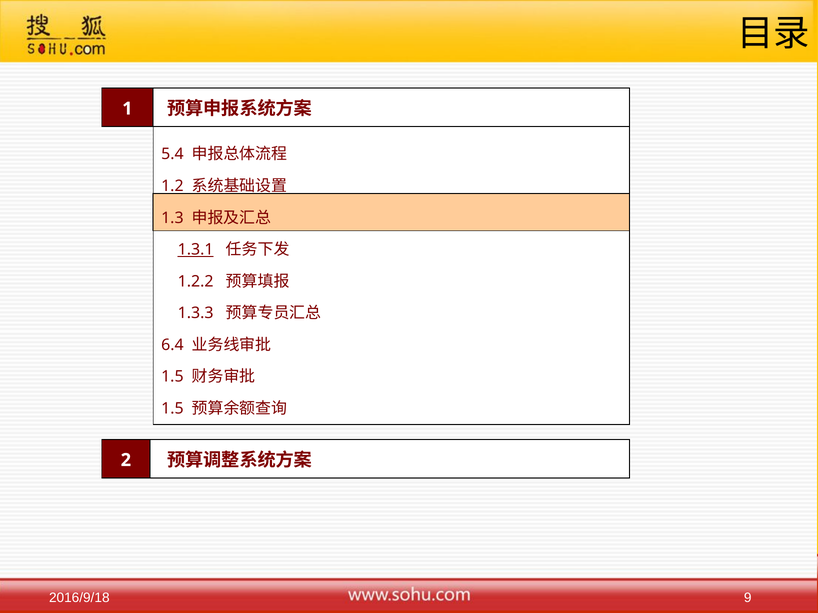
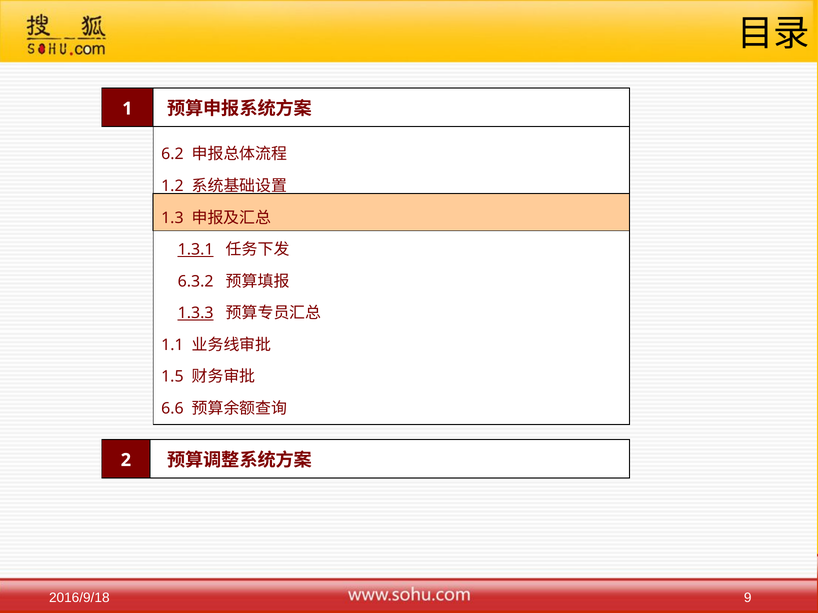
5.4: 5.4 -> 6.2 (172, 154)
1.2.2: 1.2.2 -> 6.3.2 (196, 282)
1.3.3 underline: none -> present (196, 313)
6.4: 6.4 -> 1.1 (172, 345)
1.5: 1.5 -> 6.6 (172, 409)
